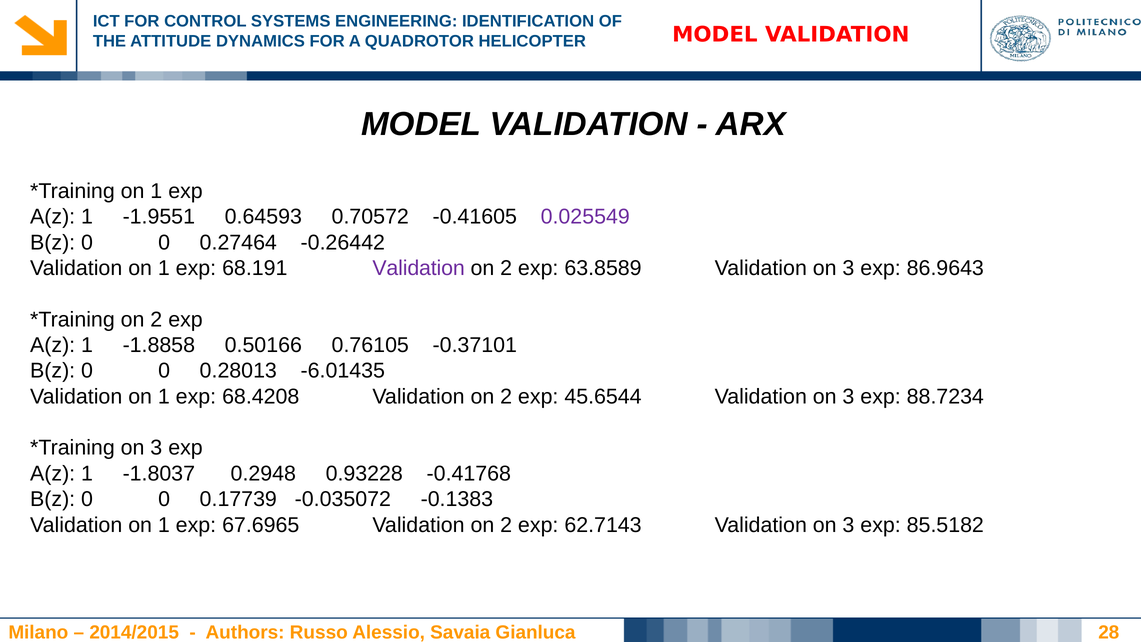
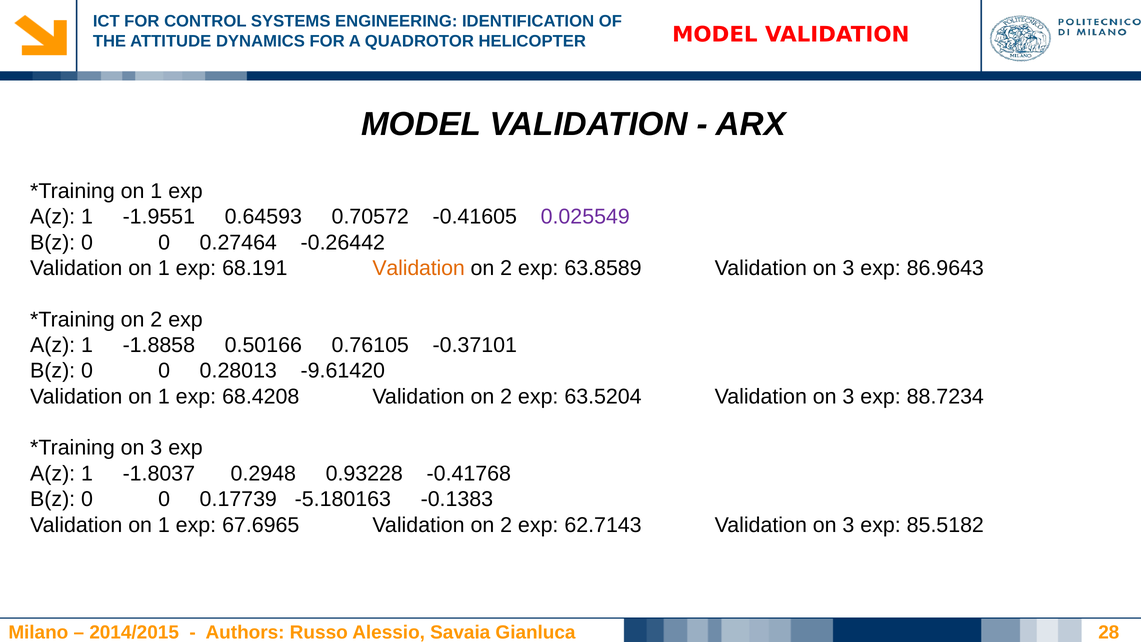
Validation colour: purple -> orange (419, 268)
-6.01435: -6.01435 -> -9.61420 (343, 371)
45.6544: 45.6544 -> 63.5204 (603, 396)
-0.035072: -0.035072 -> -5.180163 (343, 499)
